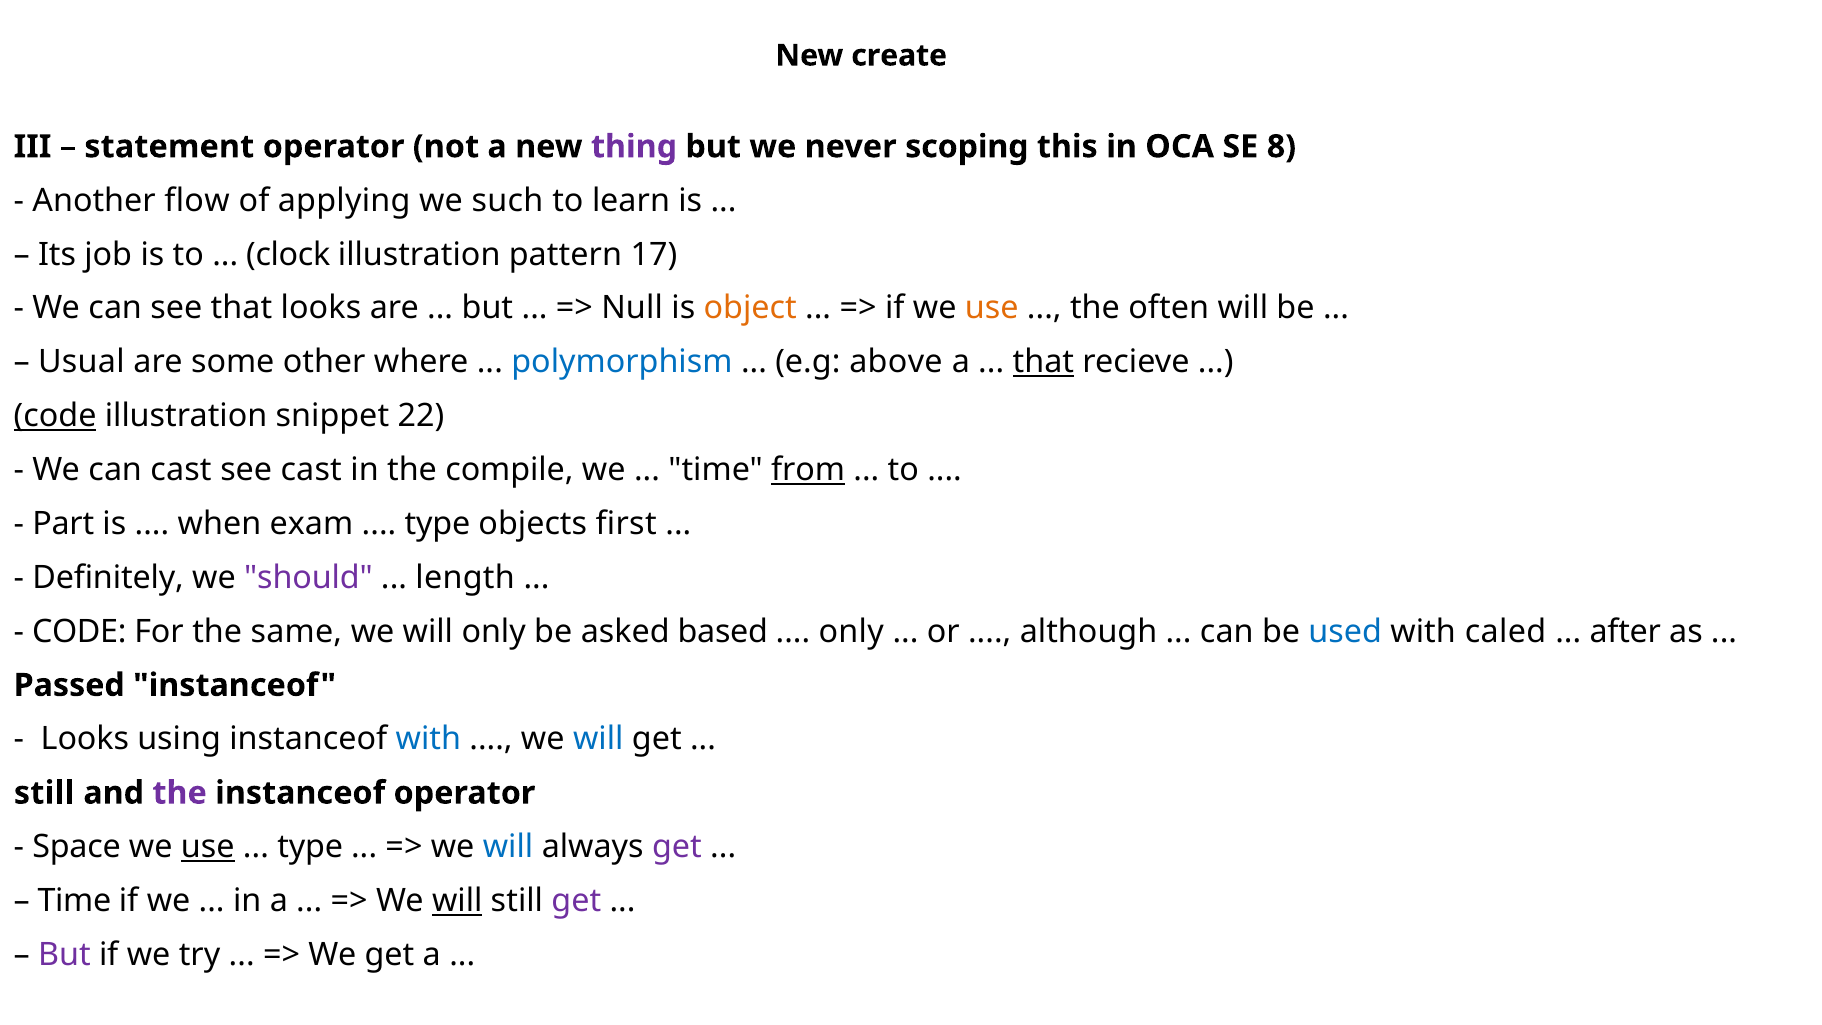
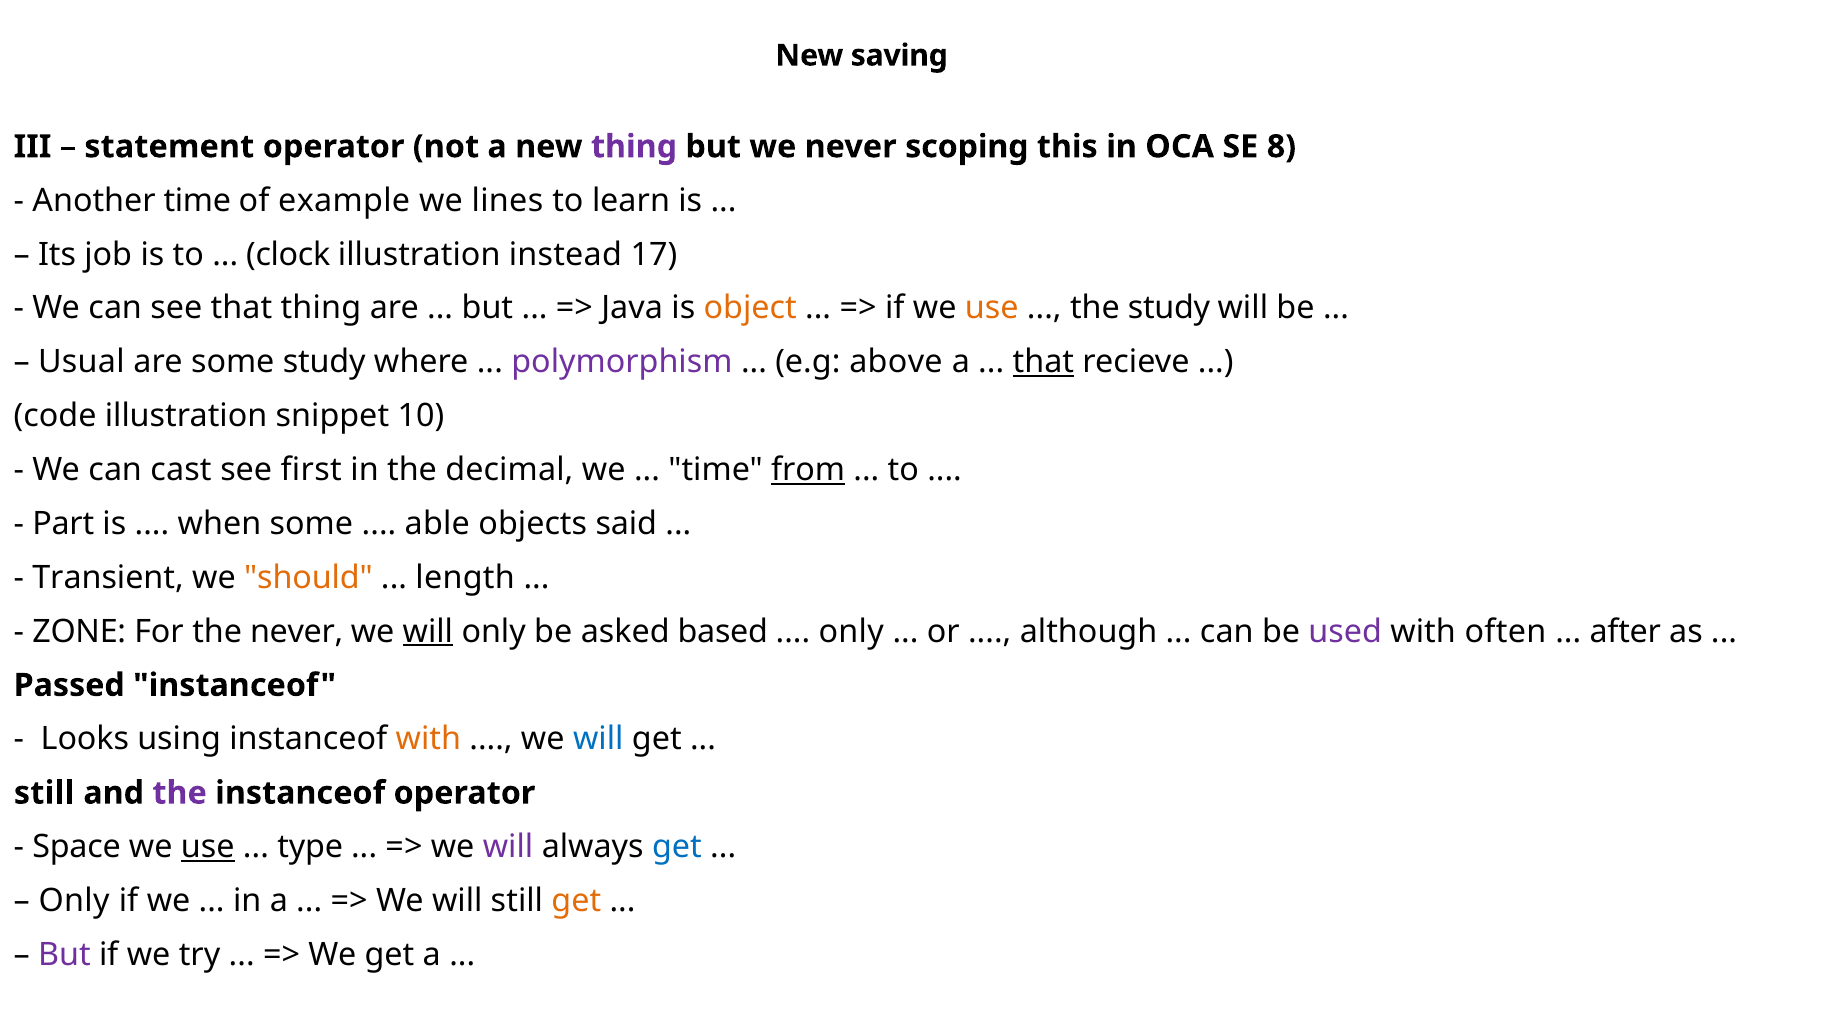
create: create -> saving (899, 56)
Another flow: flow -> time (197, 201)
applying: applying -> example (344, 201)
such: such -> lines (507, 201)
pattern: pattern -> instead (565, 254)
that looks: looks -> thing (321, 308)
Null: Null -> Java (632, 308)
the often: often -> study (1169, 308)
some other: other -> study (324, 362)
polymorphism colour: blue -> purple (622, 362)
code underline: present -> none (55, 416)
22: 22 -> 10 (421, 416)
see cast: cast -> first (311, 470)
compile: compile -> decimal (509, 470)
when exam: exam -> some (311, 524)
type: type -> able (437, 524)
first: first -> said (626, 524)
Definitely: Definitely -> Transient (108, 577)
should colour: purple -> orange (308, 577)
CODE: CODE -> ZONE (79, 631)
the same: same -> never (297, 631)
will underline: none -> present (428, 631)
used colour: blue -> purple (1345, 631)
caled: caled -> often (1506, 631)
with colour: blue -> orange (428, 739)
will colour: blue -> purple (508, 847)
get colour: purple -> blue (677, 847)
Time: Time -> Only (74, 901)
will underline: present -> none (457, 901)
get colour: purple -> orange (576, 901)
